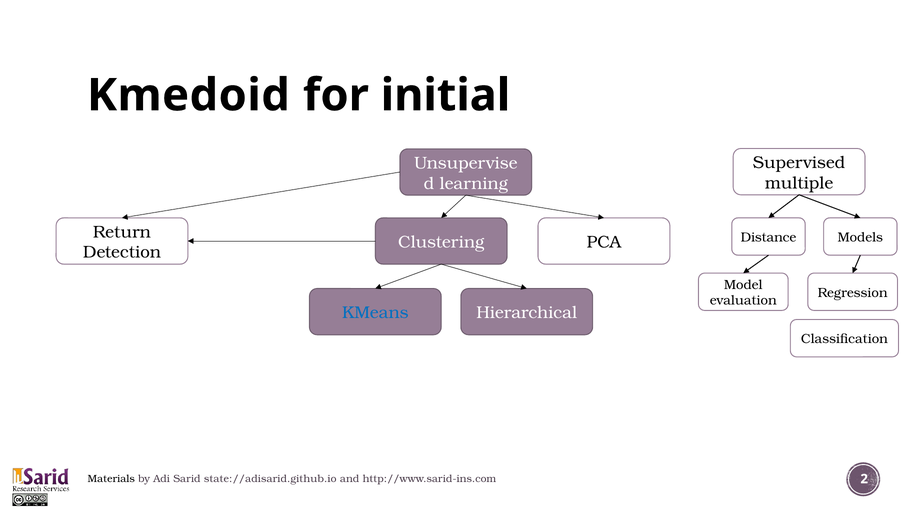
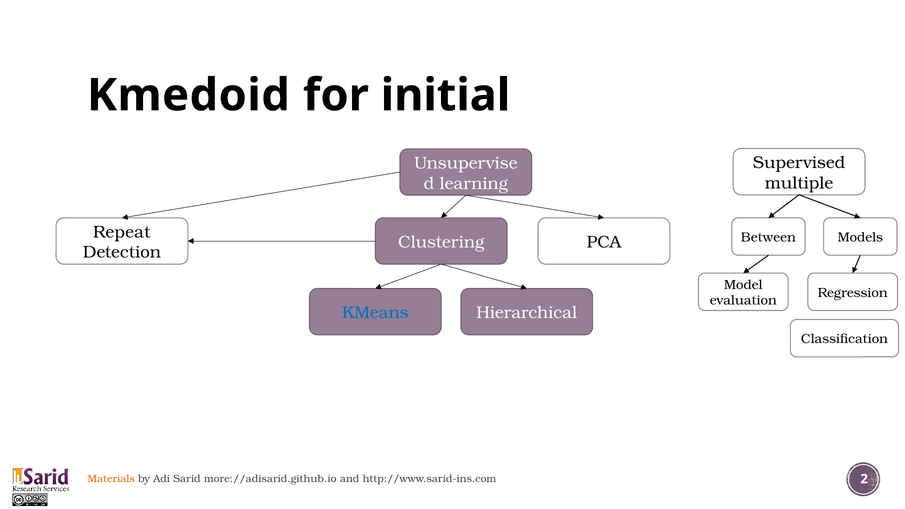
Return: Return -> Repeat (122, 232)
Distance: Distance -> Between (768, 237)
Materials colour: black -> orange (111, 479)
state://adisarid.github.io: state://adisarid.github.io -> more://adisarid.github.io (270, 479)
